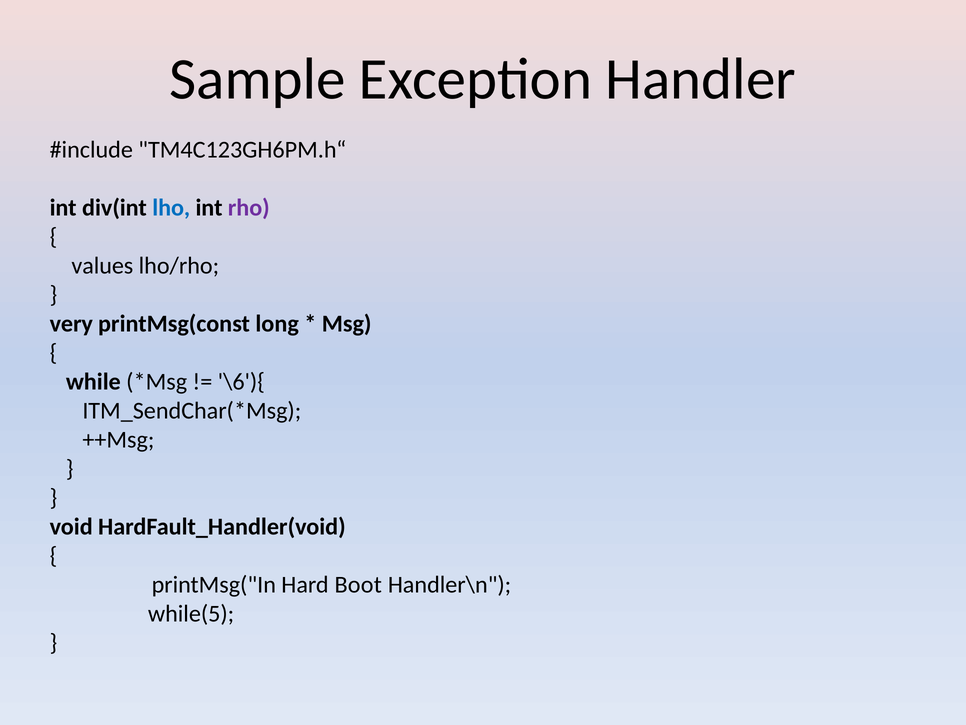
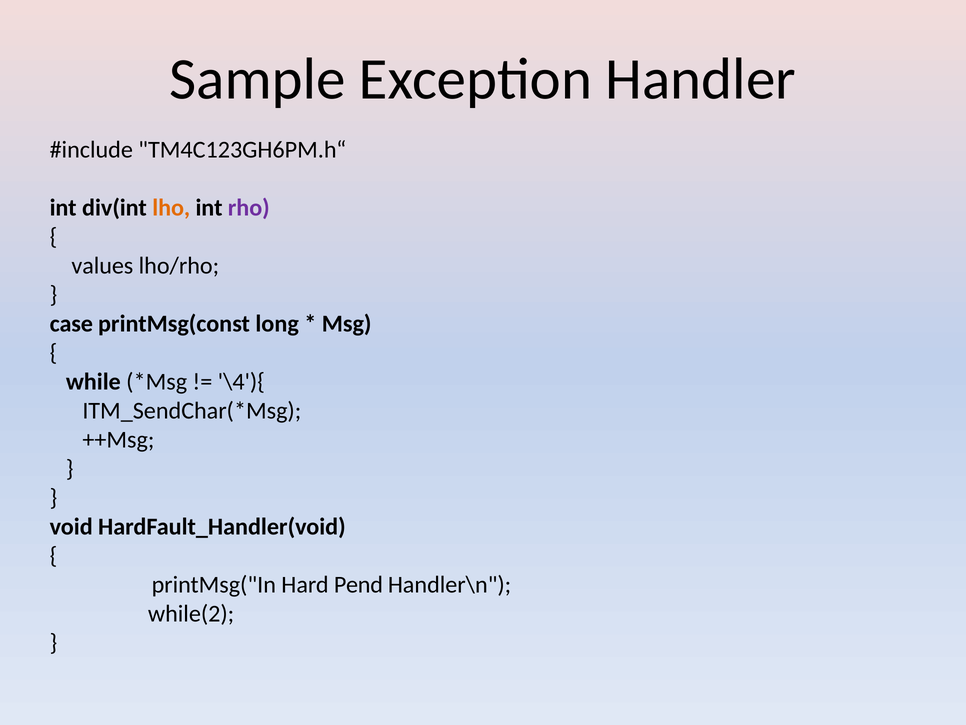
lho colour: blue -> orange (171, 208)
very: very -> case (71, 324)
\6'){: \6'){ -> \4'){ (241, 382)
Boot: Boot -> Pend (358, 584)
while(5: while(5 -> while(2 (191, 613)
